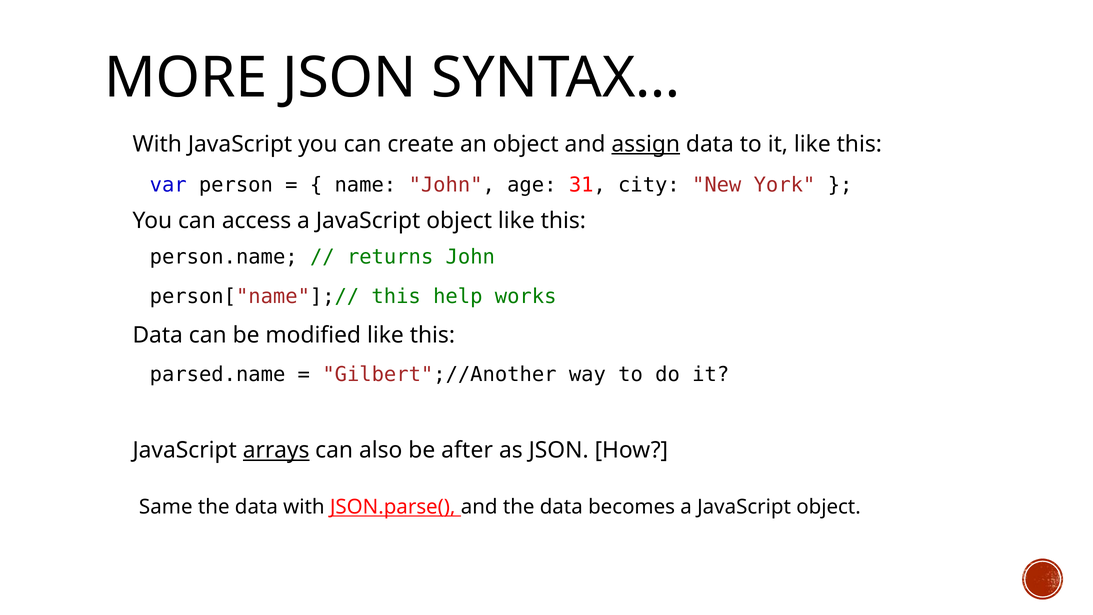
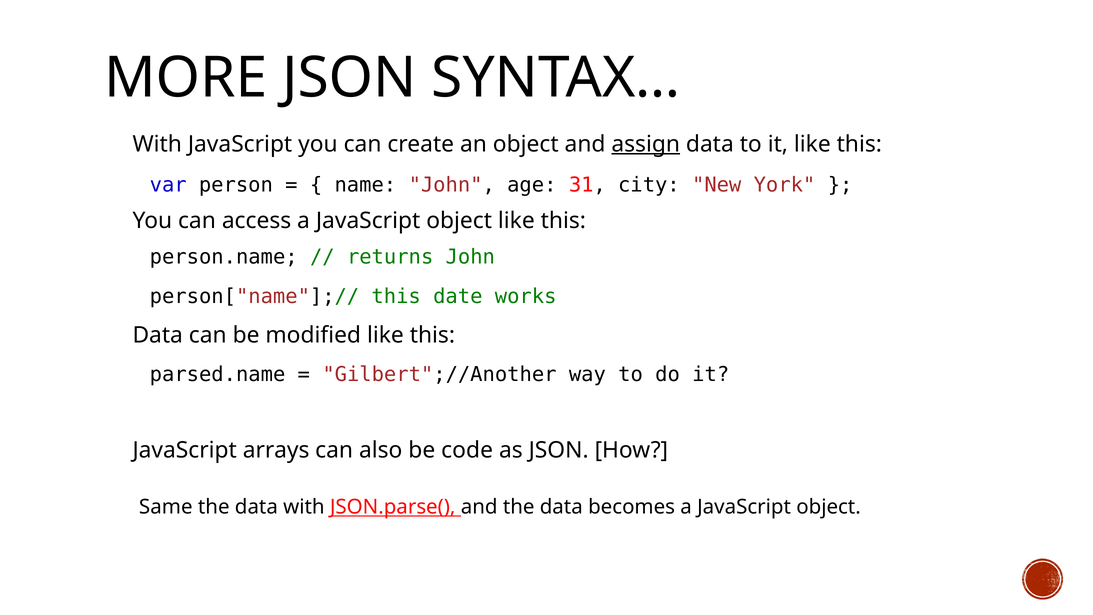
help: help -> date (458, 296)
arrays underline: present -> none (276, 450)
after: after -> code (467, 450)
